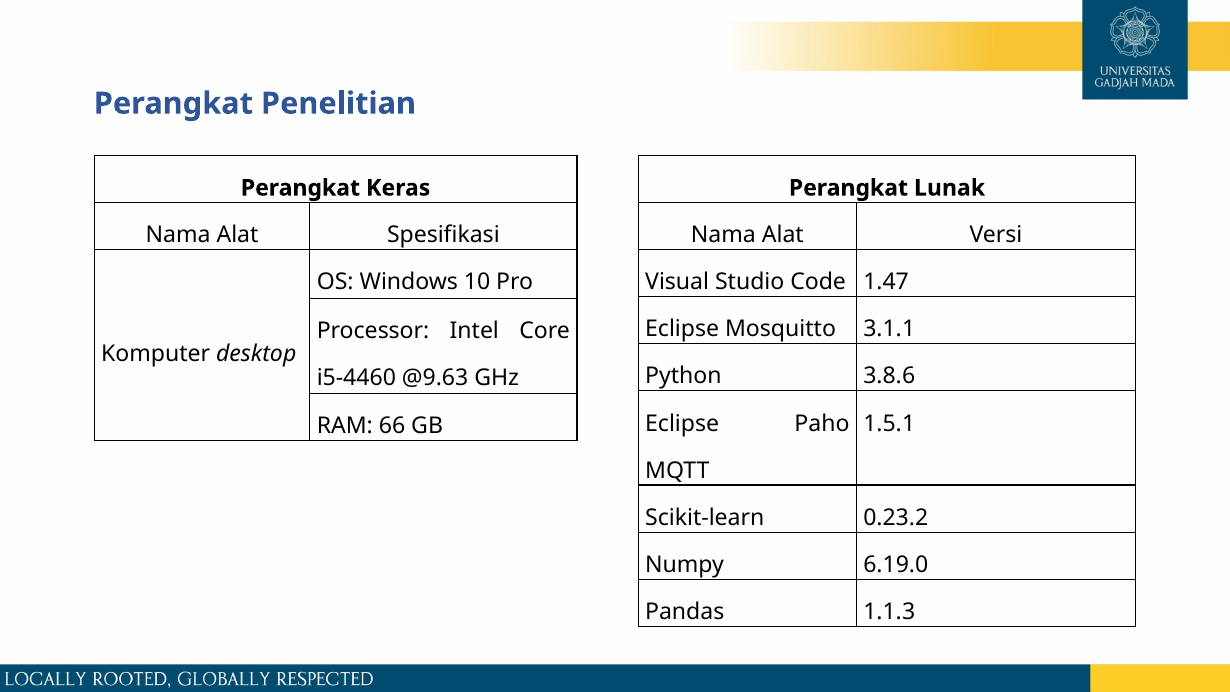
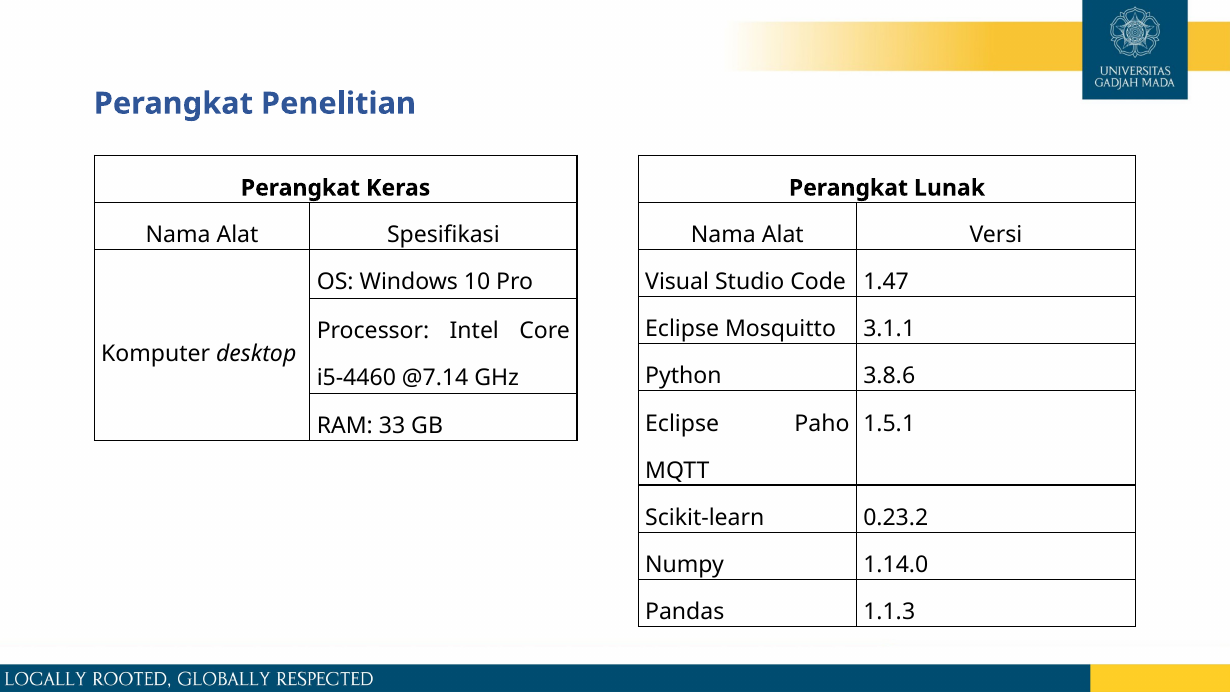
@9.63: @9.63 -> @7.14 (435, 378)
66: 66 -> 33 (392, 426)
6.19.0: 6.19.0 -> 1.14.0 (896, 565)
